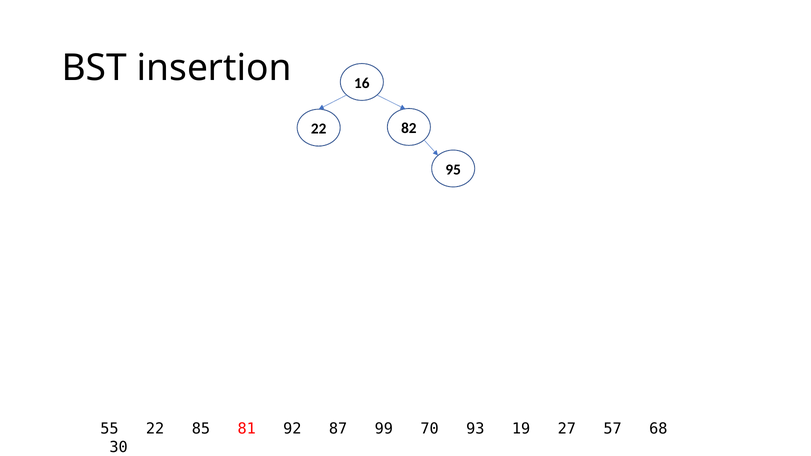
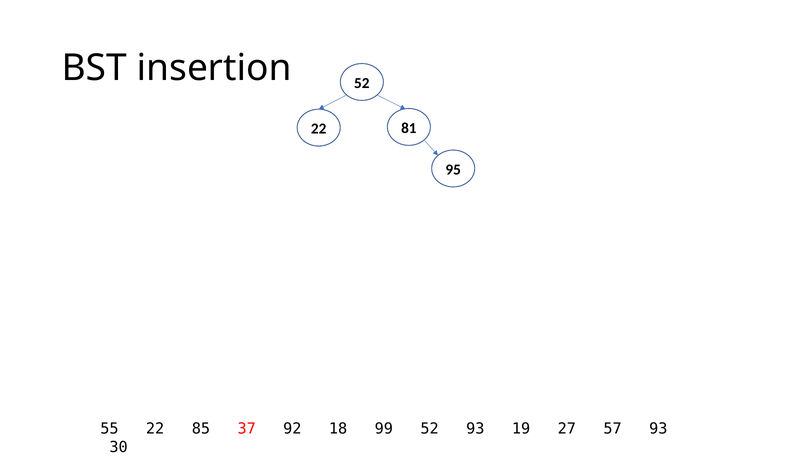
insertion 16: 16 -> 52 (362, 83)
82: 82 -> 81 (409, 128)
81: 81 -> 37 (247, 429)
87: 87 -> 18 (338, 429)
99 70: 70 -> 52 (430, 429)
57 68: 68 -> 93 (658, 429)
